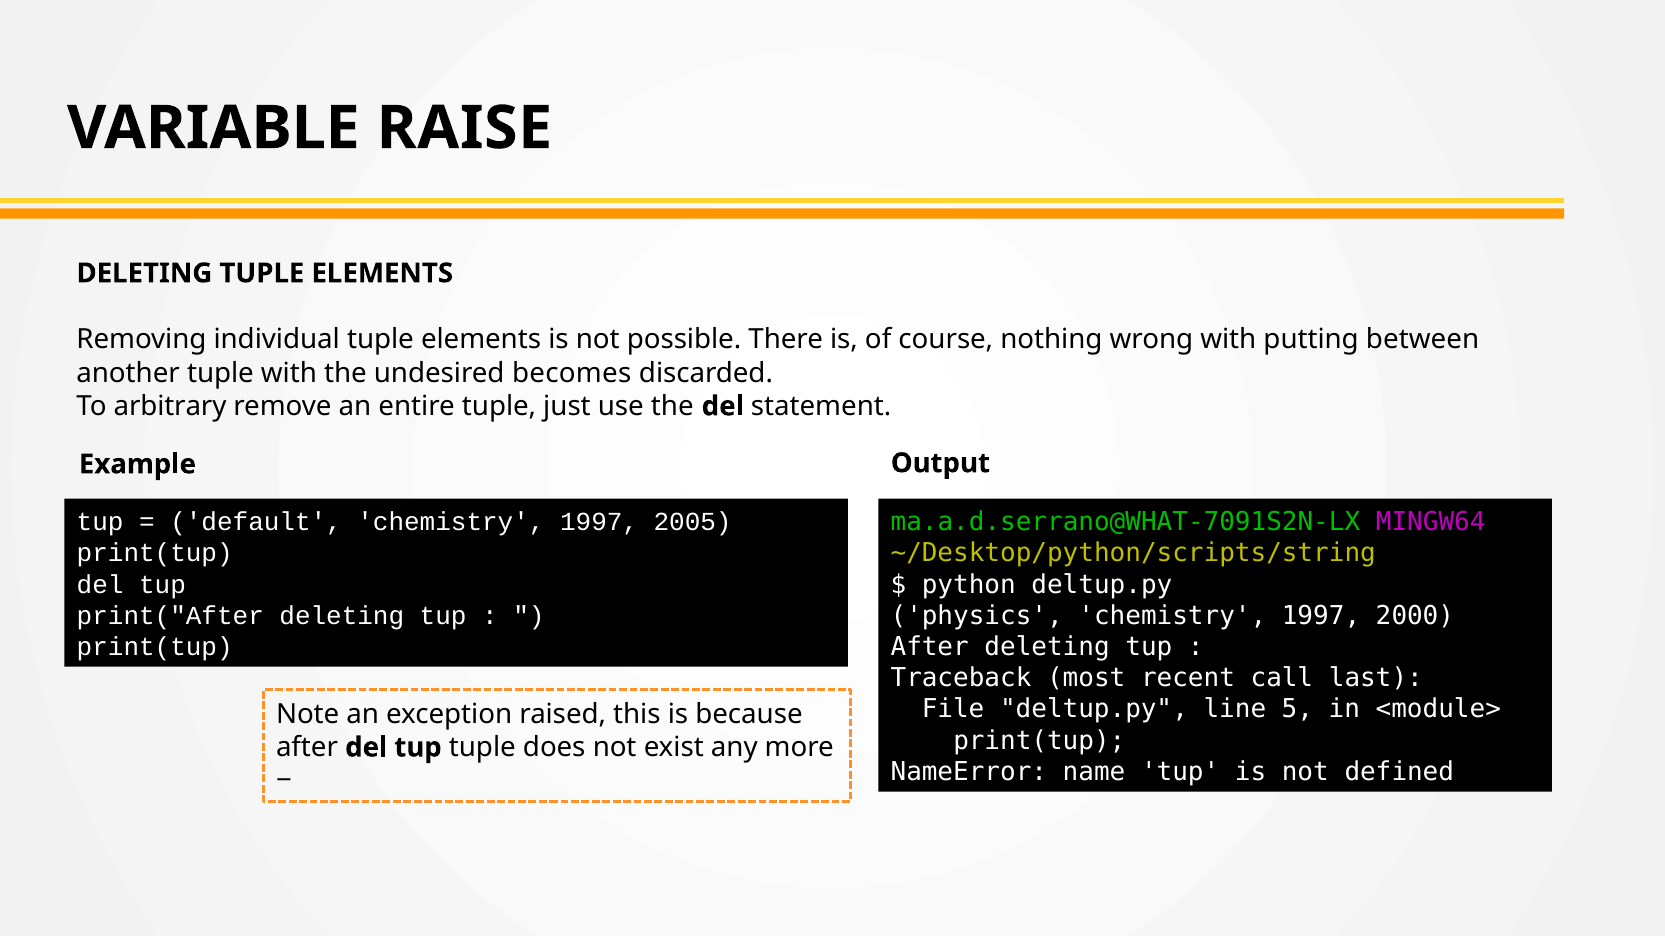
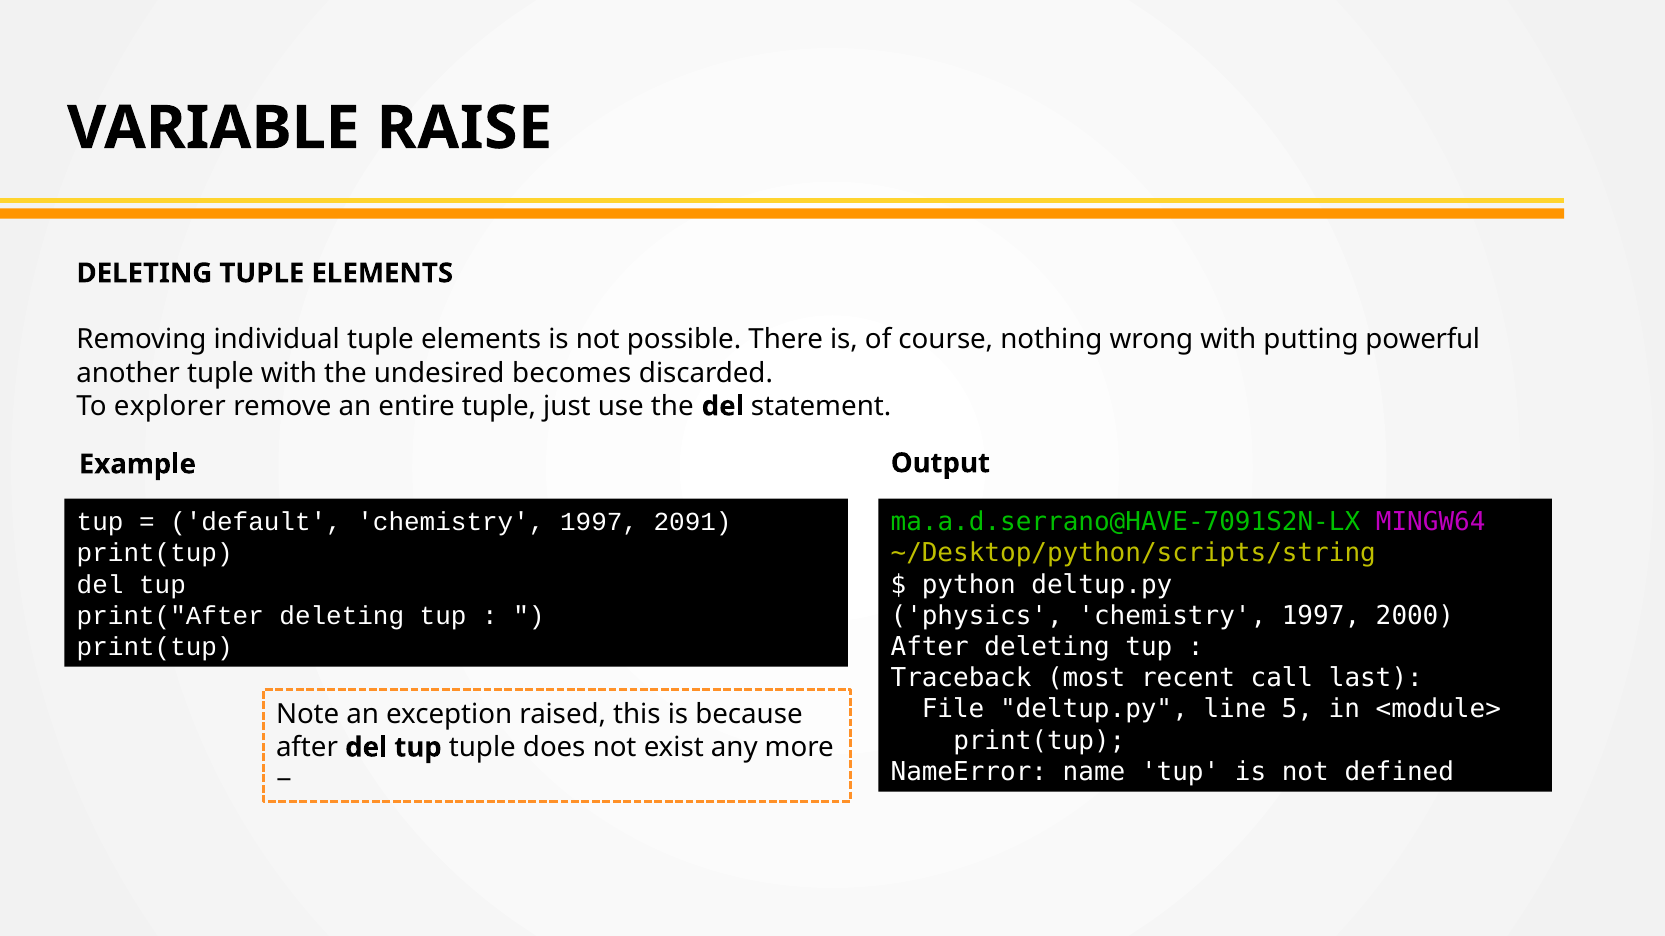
between: between -> powerful (1423, 340)
arbitrary: arbitrary -> explorer (170, 406)
ma.a.d.serrano@WHAT-7091S2N-LX: ma.a.d.serrano@WHAT-7091S2N-LX -> ma.a.d.serrano@HAVE-7091S2N-LX (1125, 522)
2005: 2005 -> 2091 (693, 522)
